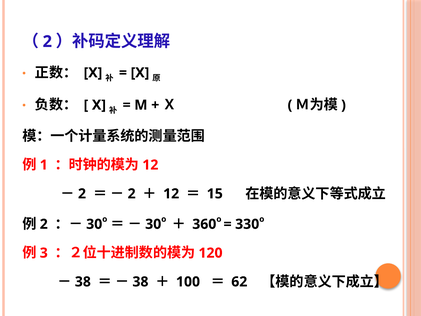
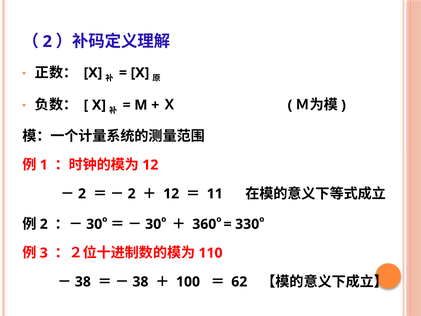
15: 15 -> 11 (215, 194)
120: 120 -> 110 (211, 253)
